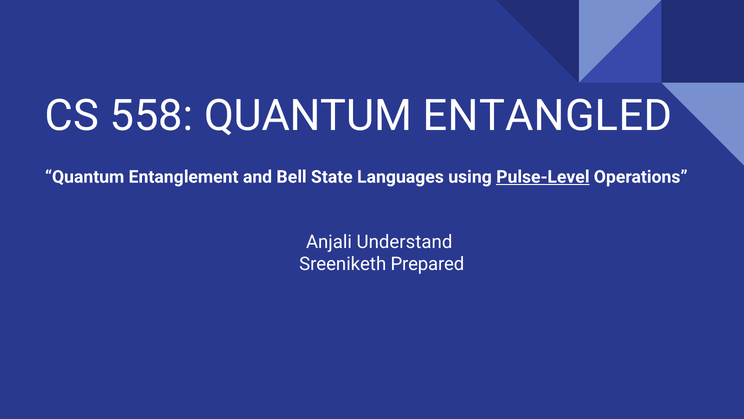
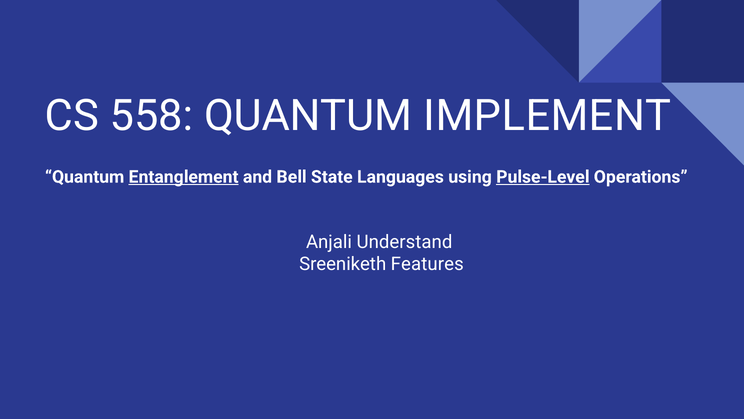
ENTANGLED: ENTANGLED -> IMPLEMENT (547, 116)
Entanglement underline: none -> present (184, 177)
Prepared: Prepared -> Features (427, 264)
